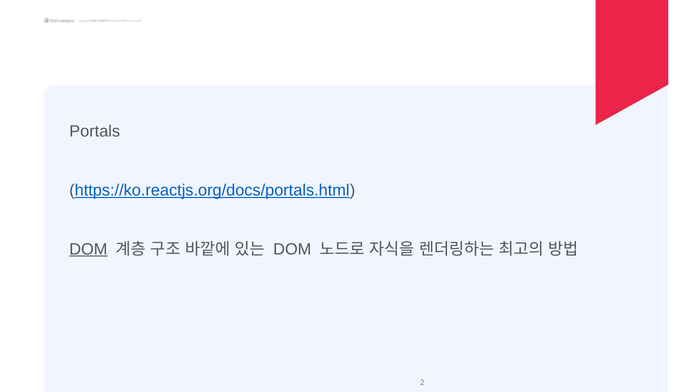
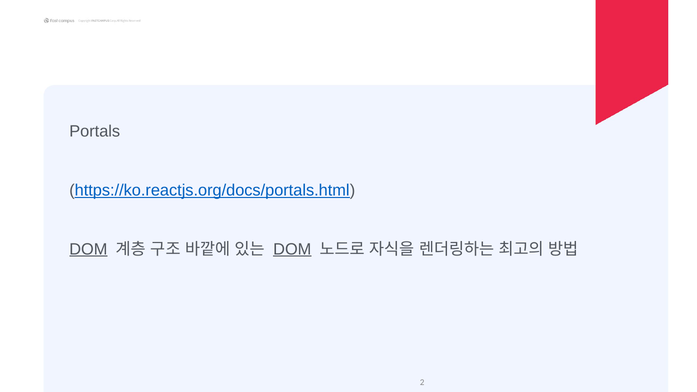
DOM underline: none -> present (292, 249)
